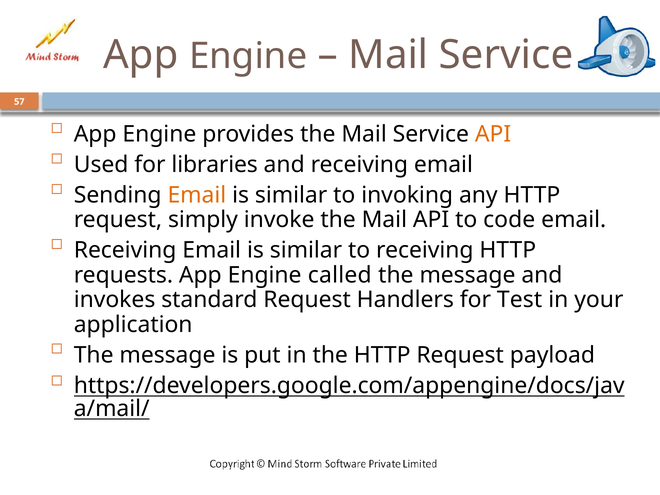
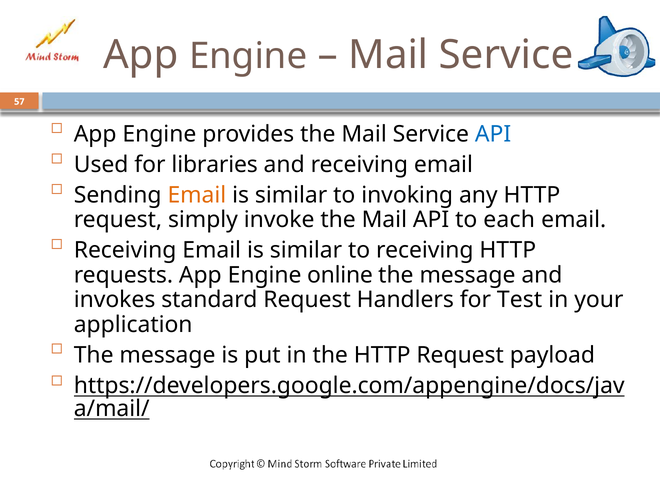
API colour: orange -> blue (493, 134)
code: code -> each (509, 220)
called: called -> online (340, 275)
